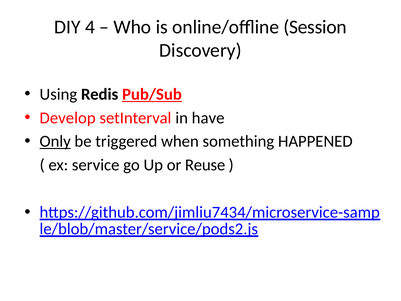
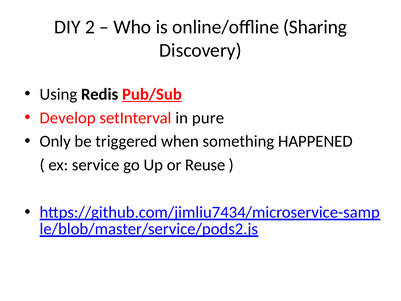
4: 4 -> 2 (90, 27)
Session: Session -> Sharing (315, 27)
have: have -> pure (208, 118)
Only underline: present -> none (55, 141)
